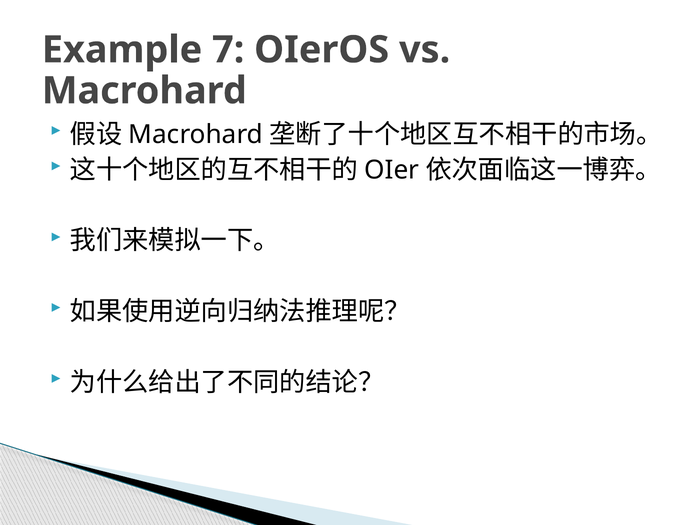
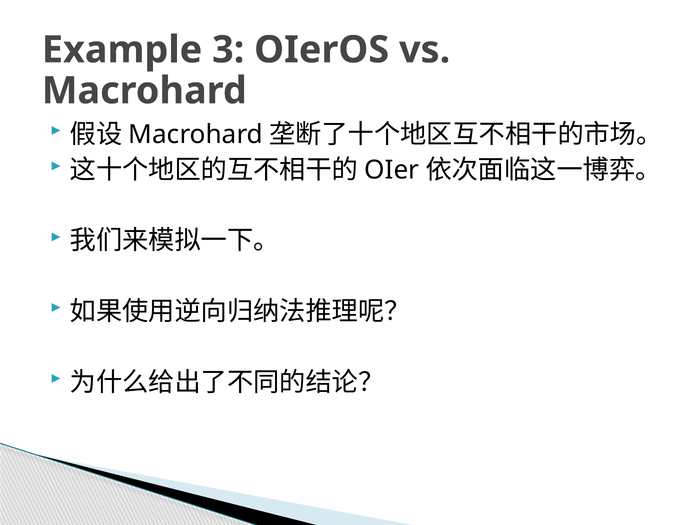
7: 7 -> 3 (228, 50)
